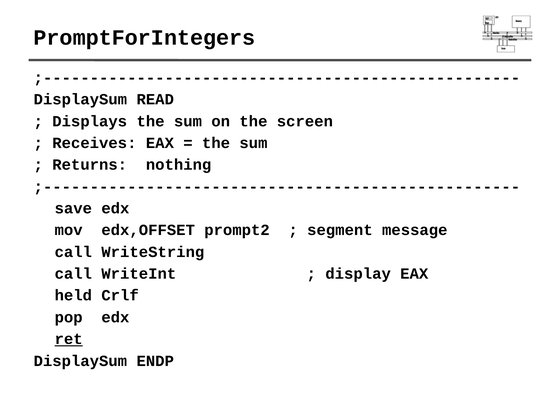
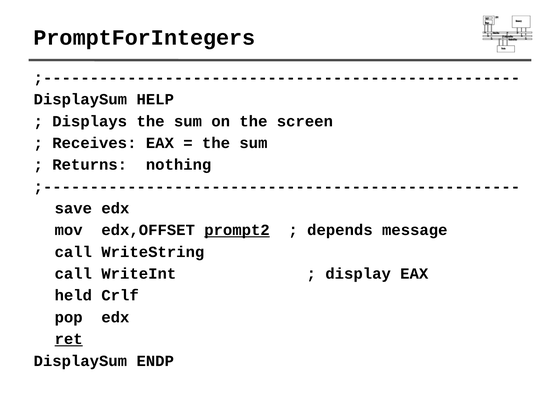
READ: READ -> HELP (155, 99)
prompt2 underline: none -> present (237, 230)
segment: segment -> depends (340, 230)
